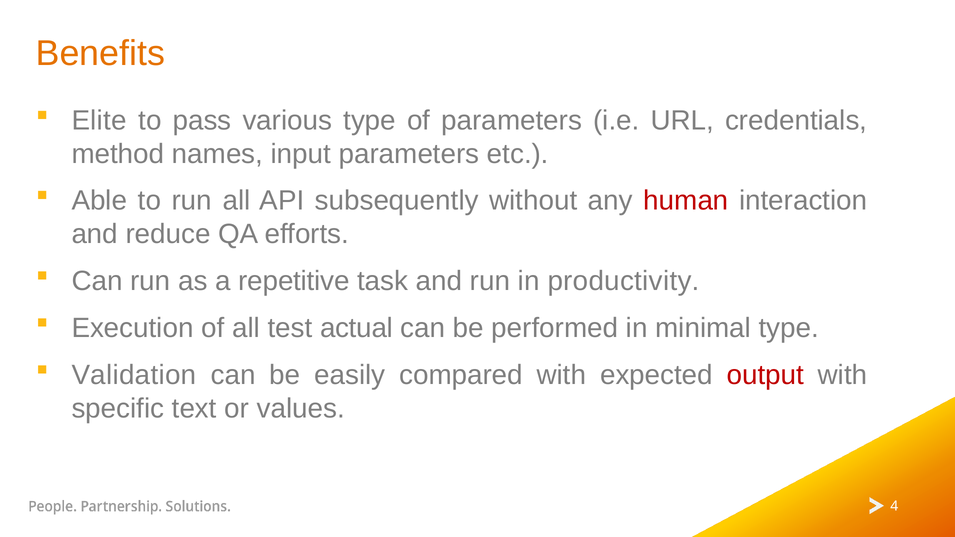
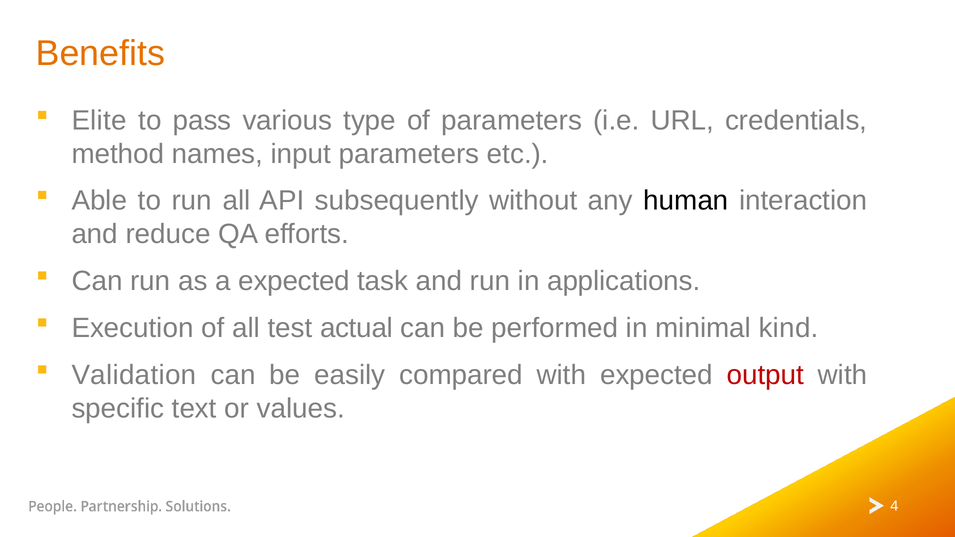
human colour: red -> black (686, 201)
a repetitive: repetitive -> expected (294, 281)
productivity: productivity -> applications (624, 281)
minimal type: type -> kind (789, 328)
